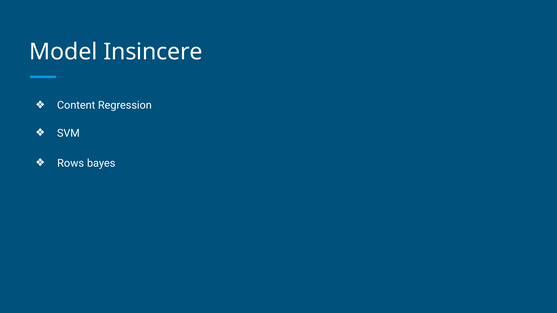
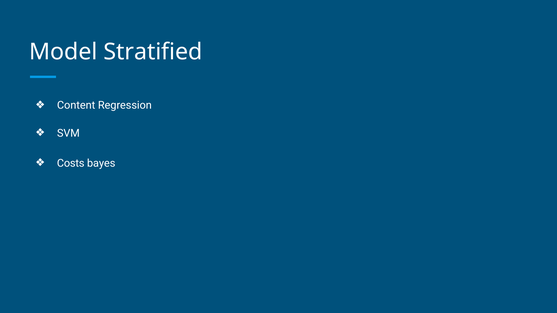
Insincere: Insincere -> Stratified (153, 52)
Rows: Rows -> Costs (71, 163)
